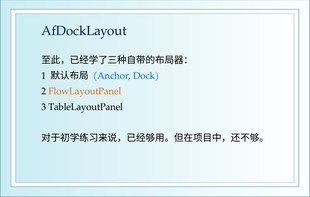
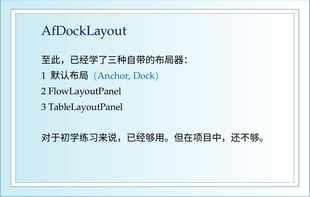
FlowLayoutPanel colour: orange -> black (85, 91)
